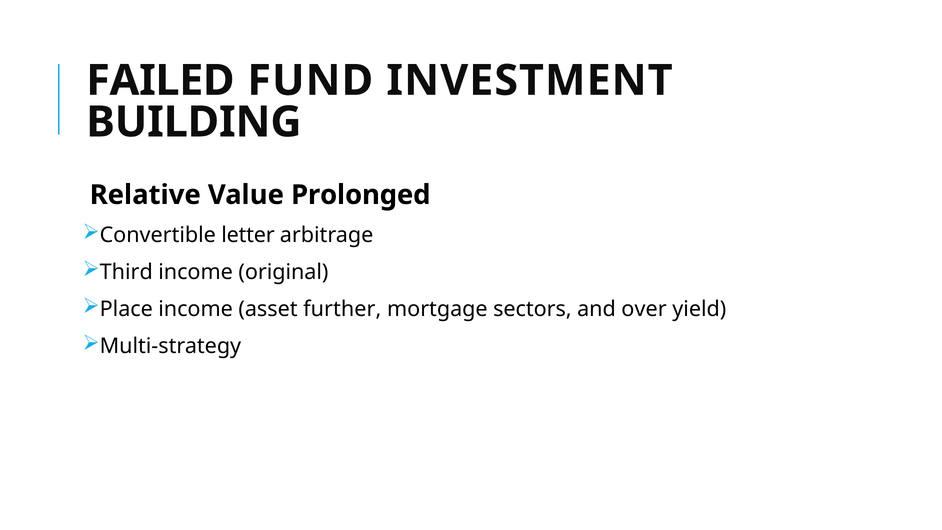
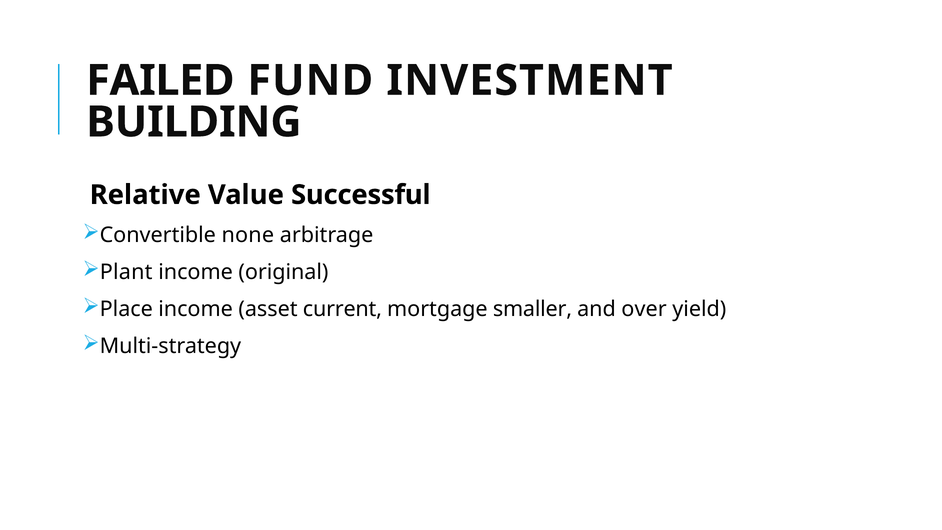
Prolonged: Prolonged -> Successful (361, 195)
letter: letter -> none (248, 235)
Third: Third -> Plant (126, 272)
further: further -> current (342, 309)
sectors: sectors -> smaller (532, 309)
